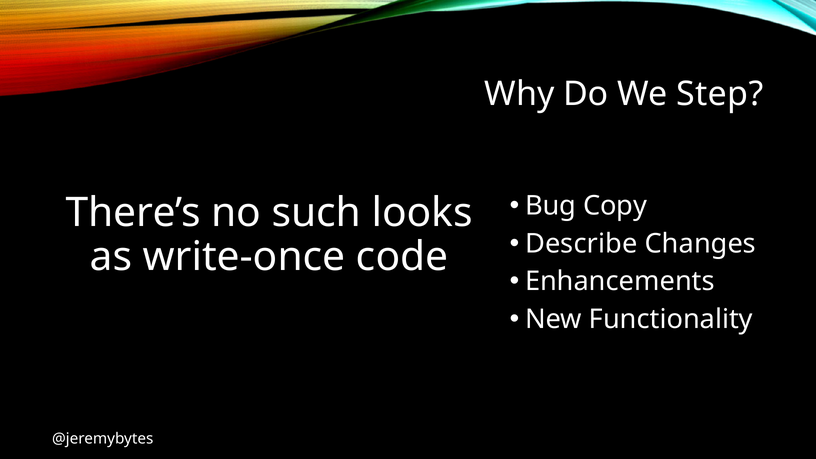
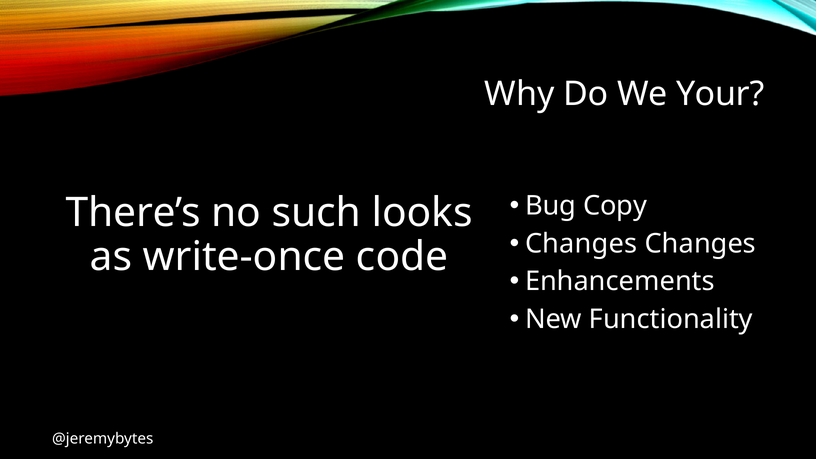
Step: Step -> Your (720, 94)
Describe: Describe -> Changes (581, 244)
